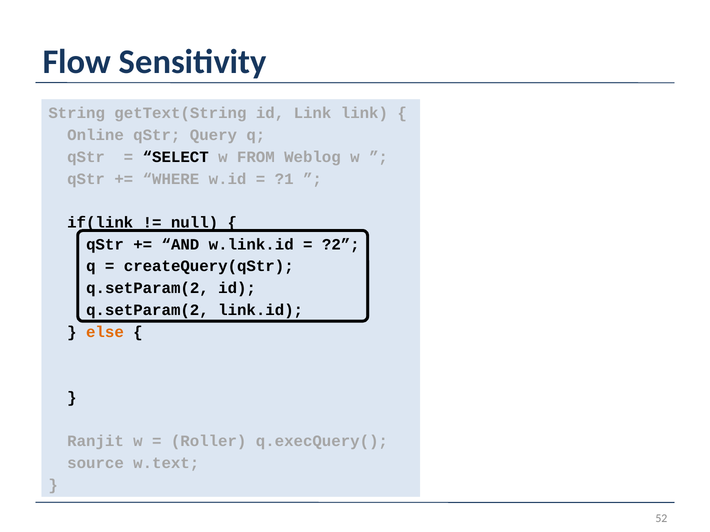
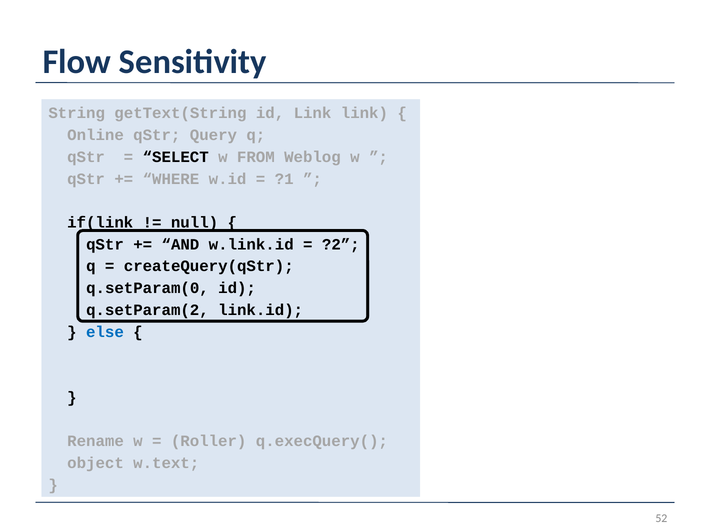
q.setParam(2: q.setParam(2 -> q.setParam(0 (147, 288)
else colour: orange -> blue (105, 332)
Ranjit: Ranjit -> Rename (96, 442)
source: source -> object (96, 464)
